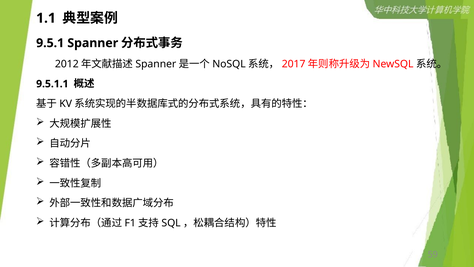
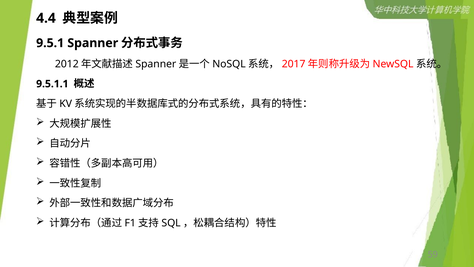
1.1: 1.1 -> 4.4 (46, 18)
